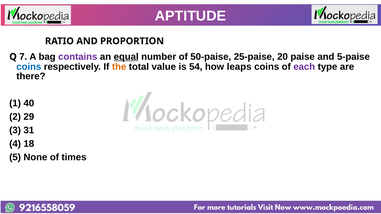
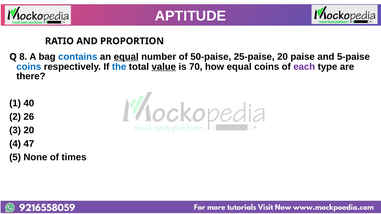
7: 7 -> 8 (23, 57)
contains colour: purple -> blue (78, 57)
the colour: orange -> blue (119, 67)
value underline: none -> present (164, 67)
54: 54 -> 70 (196, 67)
how leaps: leaps -> equal (239, 67)
29: 29 -> 26 (29, 117)
3 31: 31 -> 20 (29, 130)
18: 18 -> 47 (29, 144)
